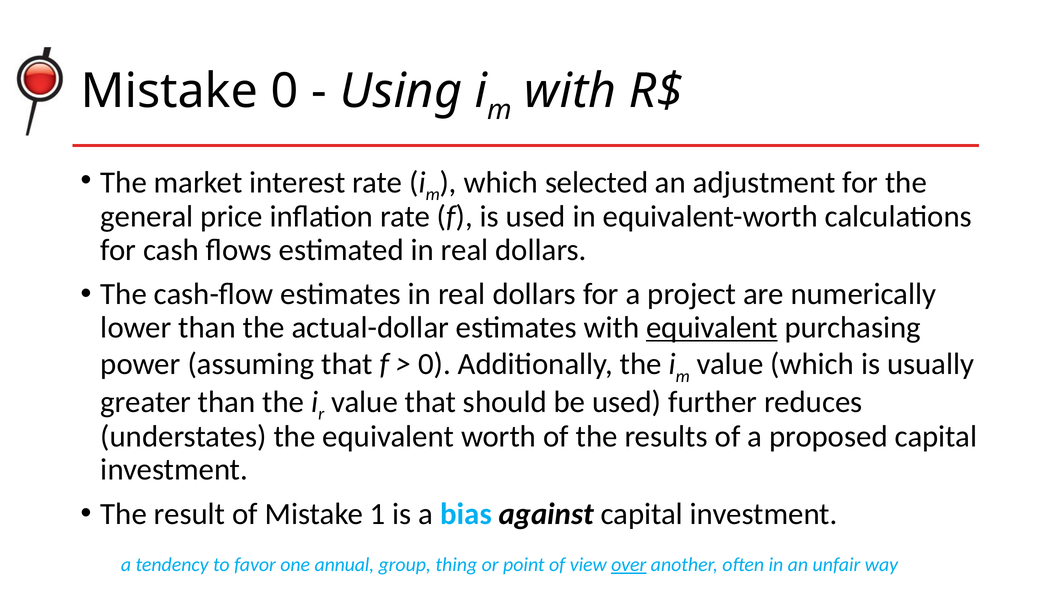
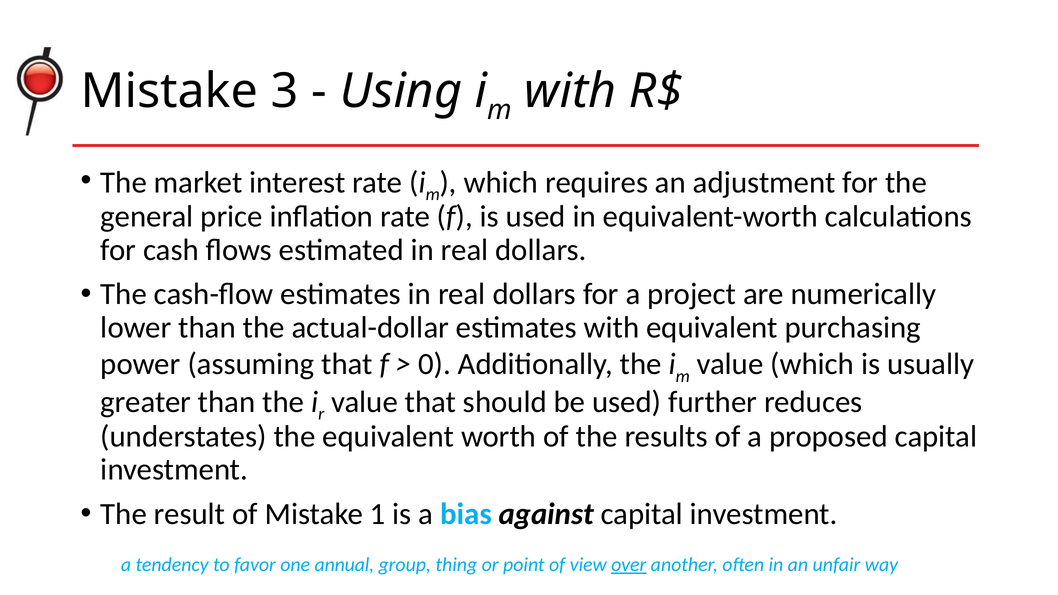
Mistake 0: 0 -> 3 (285, 91)
selected: selected -> requires (597, 182)
equivalent underline: present -> none (712, 327)
